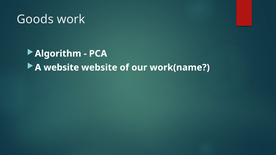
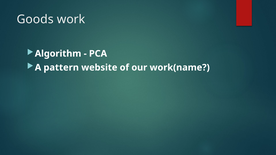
A website: website -> pattern (61, 68)
